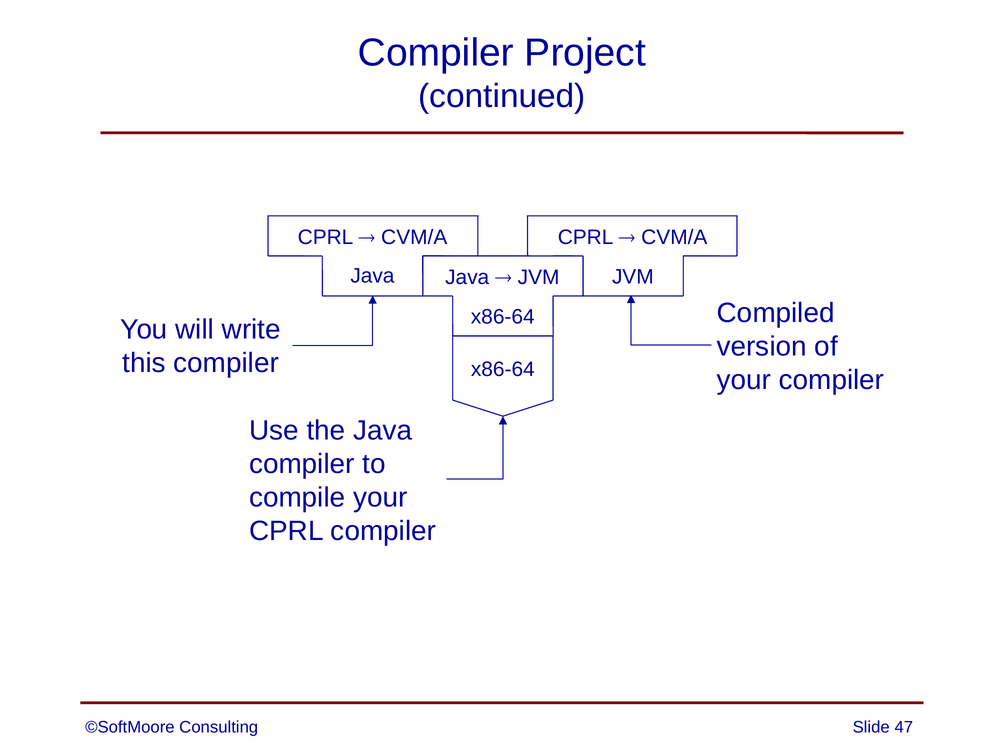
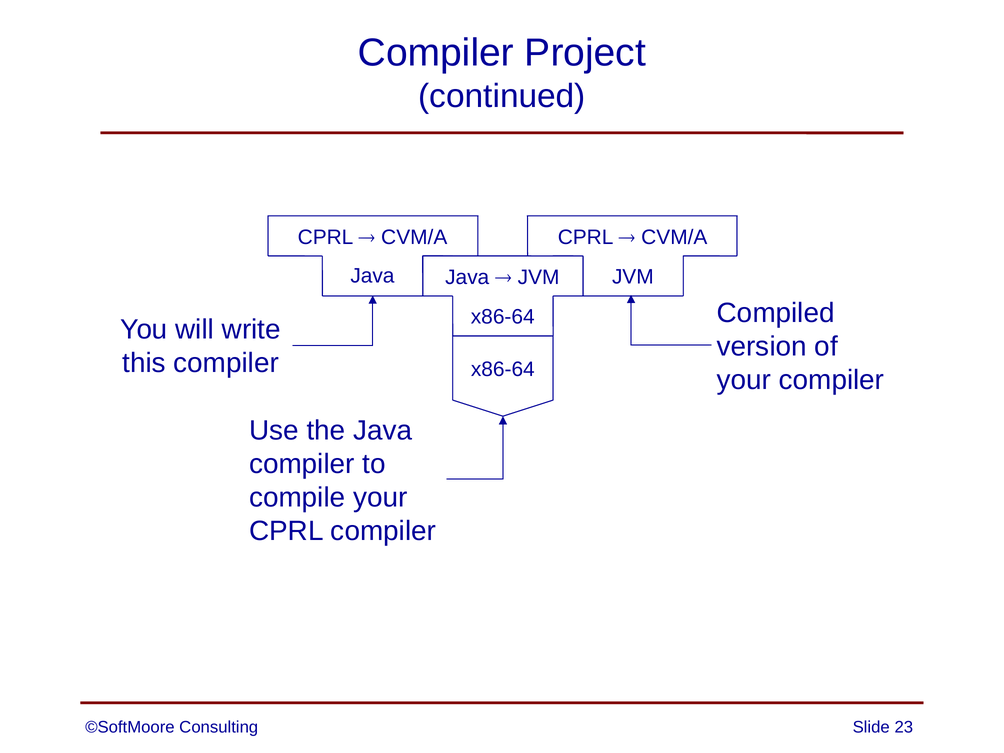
47: 47 -> 23 (904, 727)
